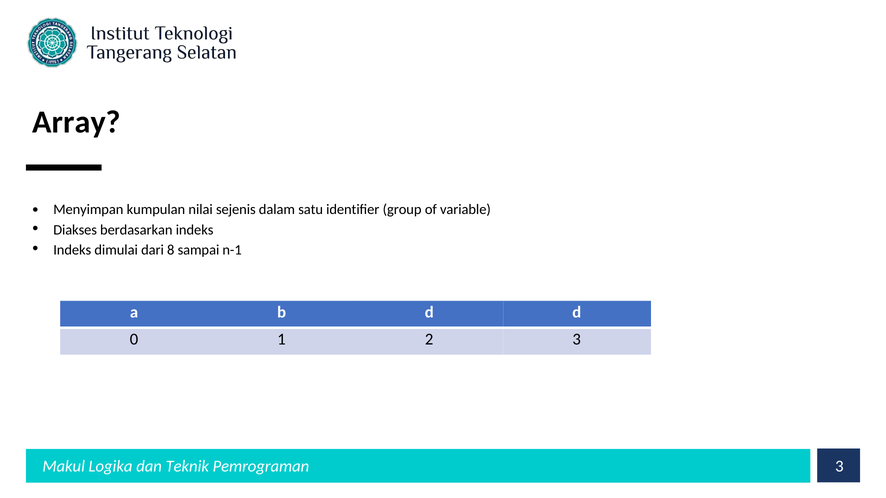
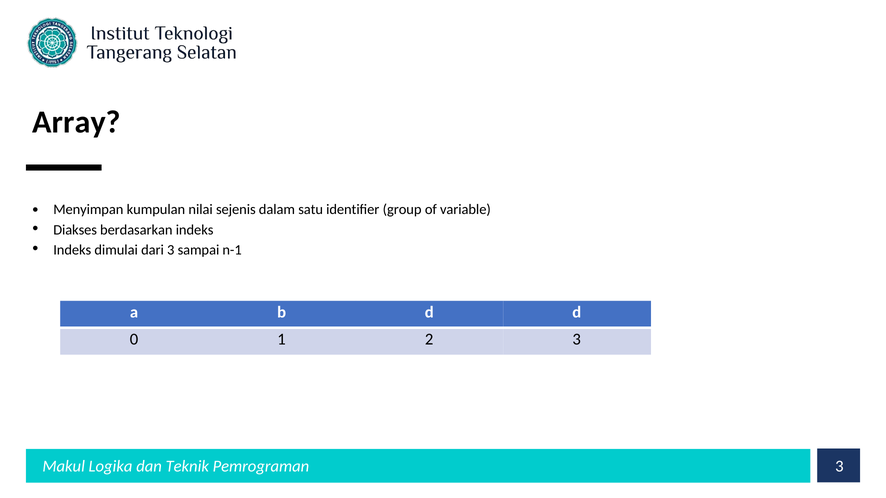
dari 8: 8 -> 3 (171, 250)
